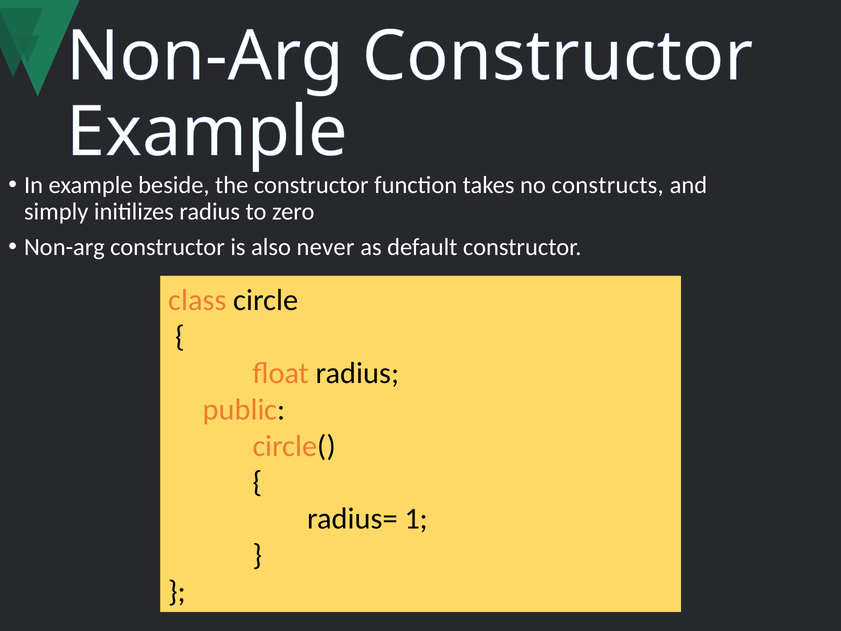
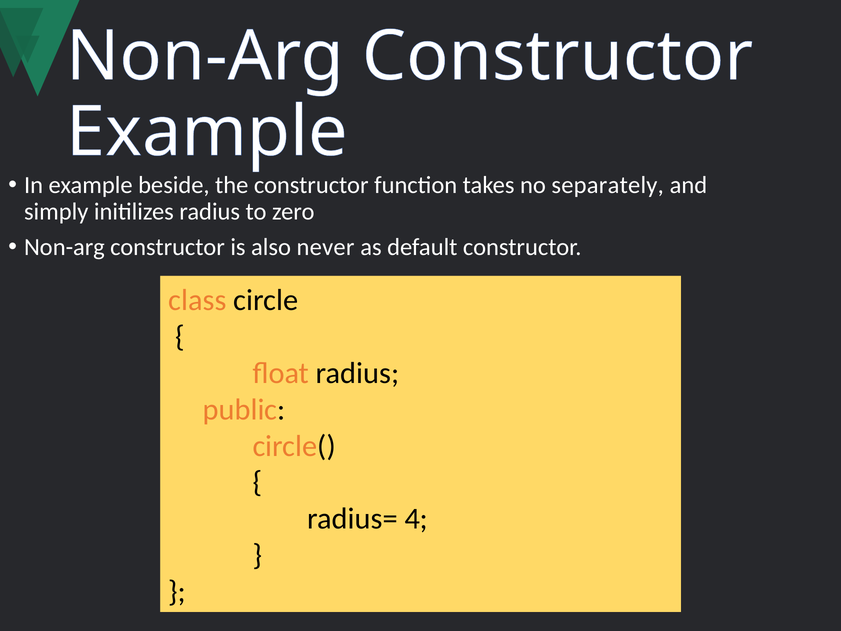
constructs: constructs -> separately (608, 185)
1: 1 -> 4 (416, 519)
